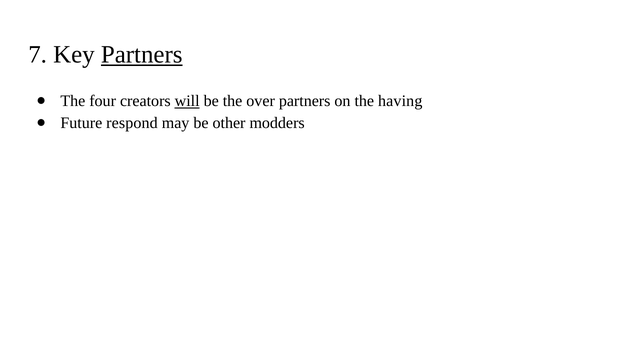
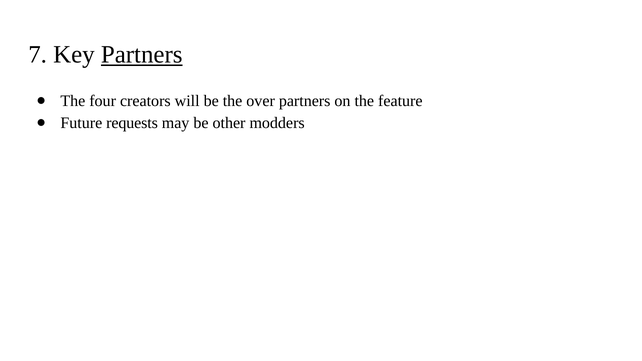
will underline: present -> none (187, 101)
having: having -> feature (400, 101)
respond: respond -> requests (132, 123)
